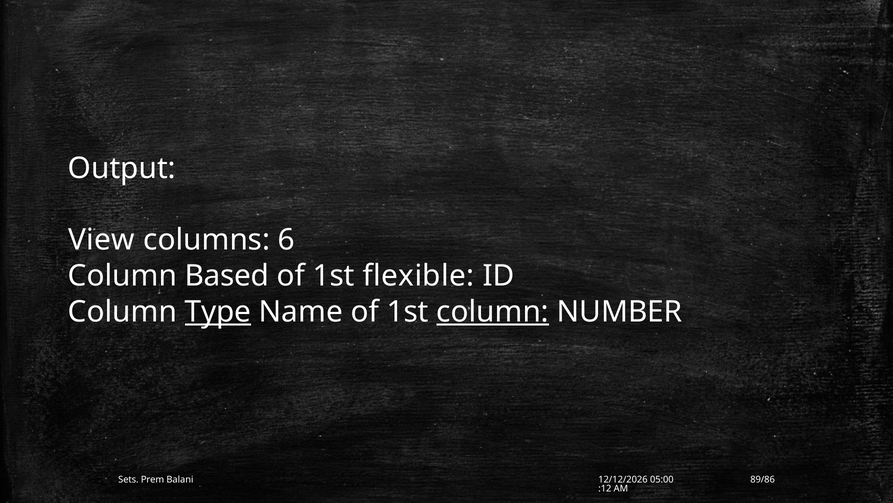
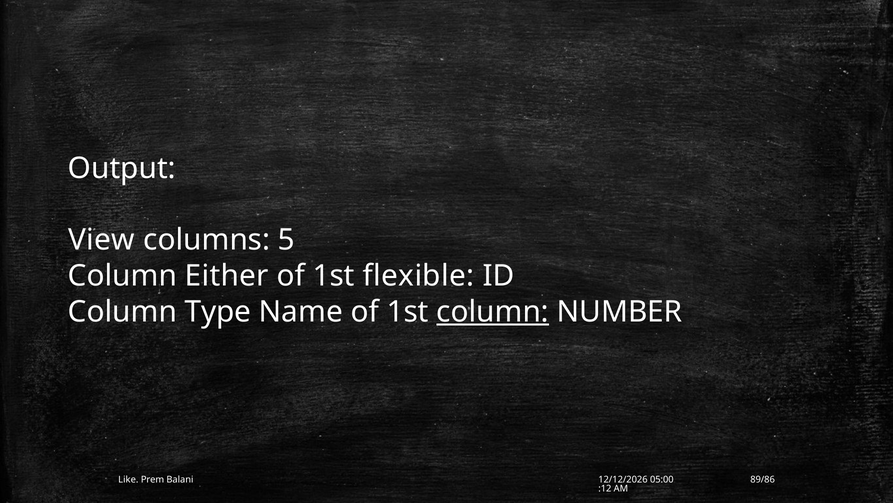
6: 6 -> 5 (286, 240)
Based: Based -> Either (227, 276)
Type underline: present -> none (218, 311)
Sets: Sets -> Like (128, 479)
